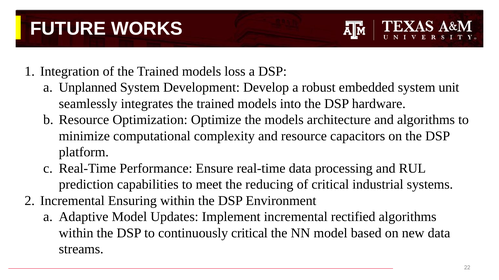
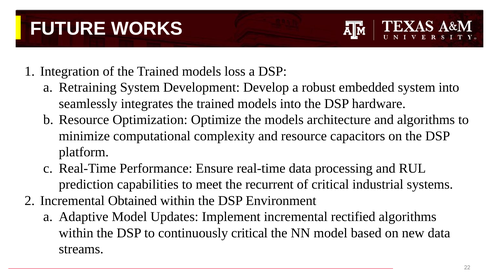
Unplanned: Unplanned -> Retraining (88, 88)
system unit: unit -> into (449, 88)
reducing: reducing -> recurrent (269, 185)
Ensuring: Ensuring -> Obtained (132, 201)
